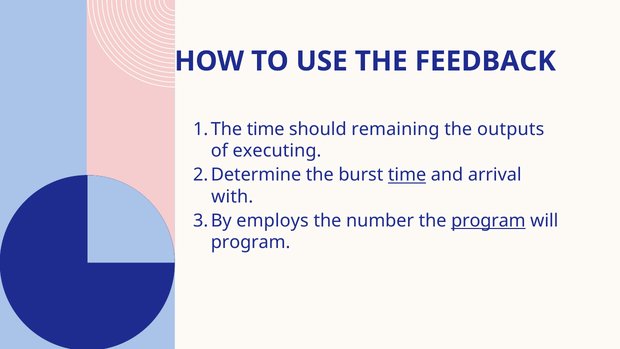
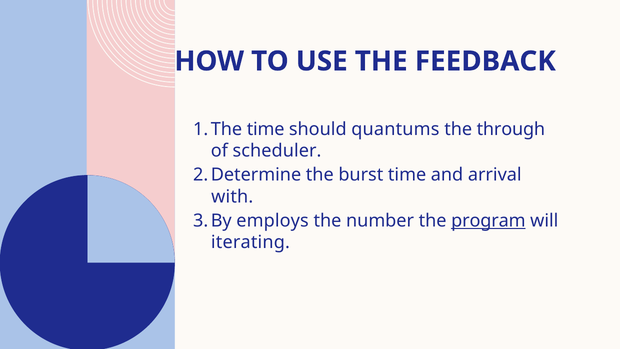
remaining: remaining -> quantums (395, 129)
outputs: outputs -> through (511, 129)
executing: executing -> scheduler (277, 151)
time underline: present -> none (407, 175)
program: program -> iterating (250, 242)
